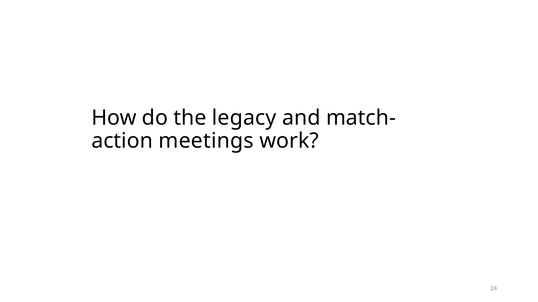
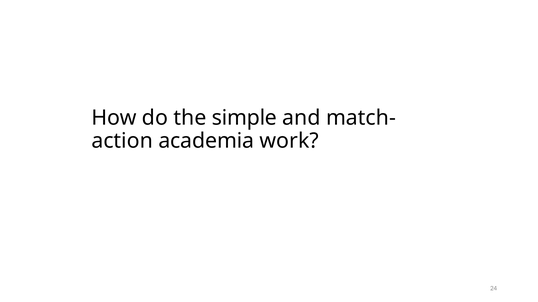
legacy: legacy -> simple (244, 118)
meetings: meetings -> academia (206, 141)
